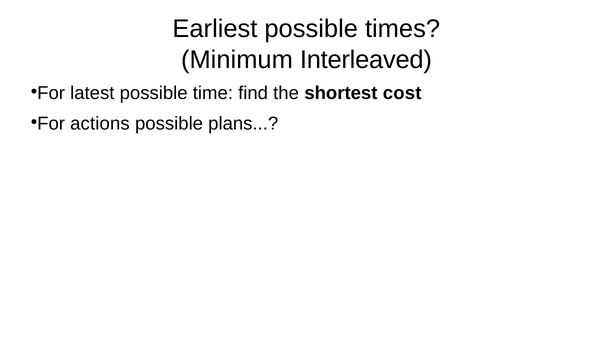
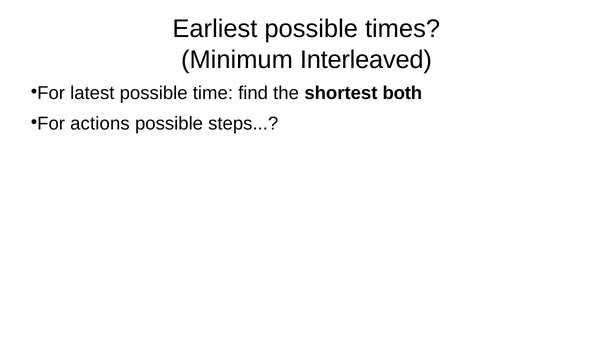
cost: cost -> both (402, 93)
plans: plans -> steps (243, 124)
